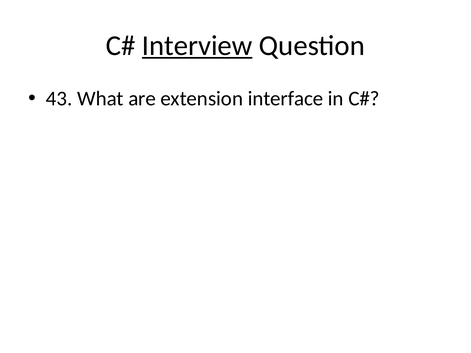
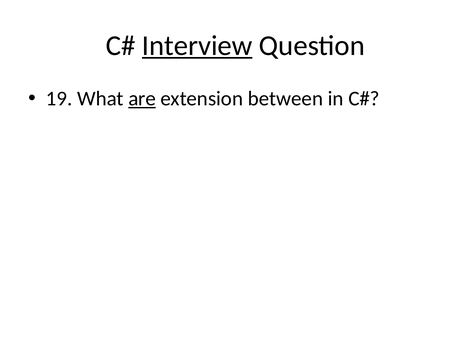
43: 43 -> 19 (59, 99)
are underline: none -> present (142, 99)
interface: interface -> between (285, 99)
